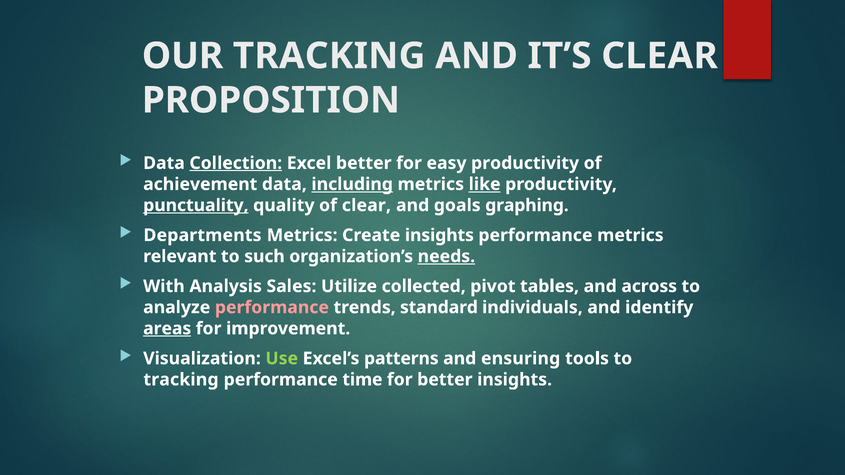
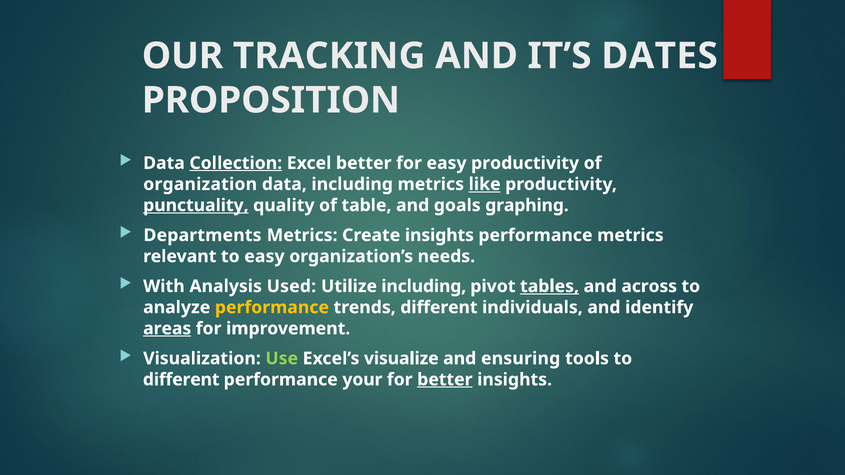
IT’S CLEAR: CLEAR -> DATES (660, 56)
achievement: achievement -> organization (200, 184)
including underline: present -> none (352, 184)
of clear: clear -> table (367, 205)
to such: such -> easy (264, 257)
needs underline: present -> none (446, 257)
Sales: Sales -> Used (291, 286)
Utilize collected: collected -> including (424, 286)
tables underline: none -> present (550, 286)
performance colour: pink -> yellow (272, 308)
trends standard: standard -> different (439, 308)
patterns: patterns -> visualize (401, 359)
tracking: tracking -> different (181, 380)
time: time -> your (362, 380)
better underline: none -> present (445, 380)
